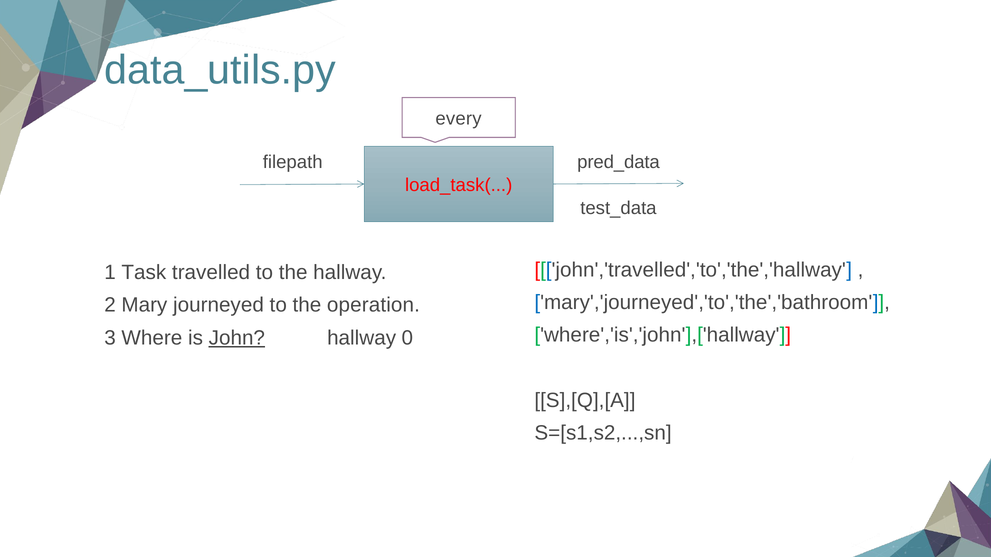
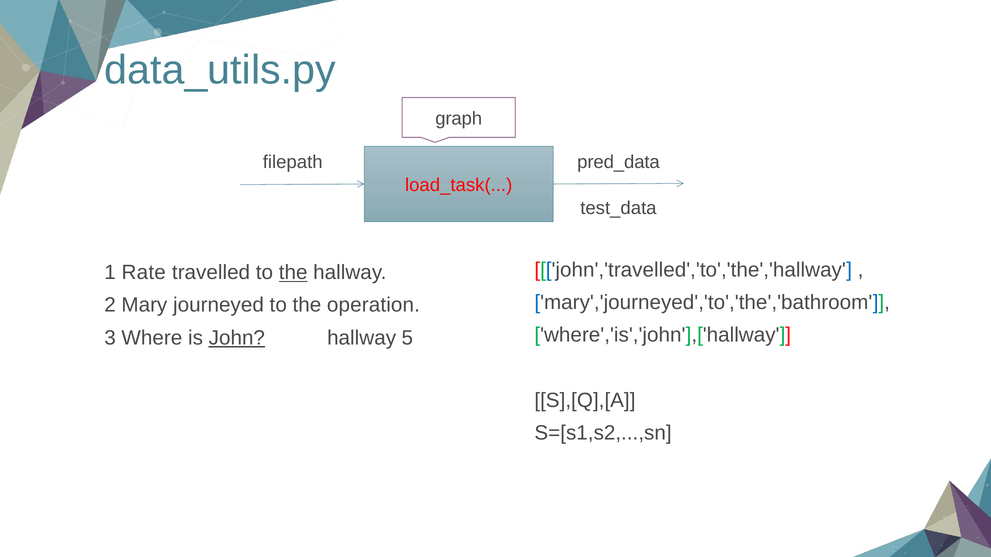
every: every -> graph (459, 119)
Task: Task -> Rate (144, 273)
the underline: none -> present (293, 273)
0: 0 -> 5 (407, 338)
